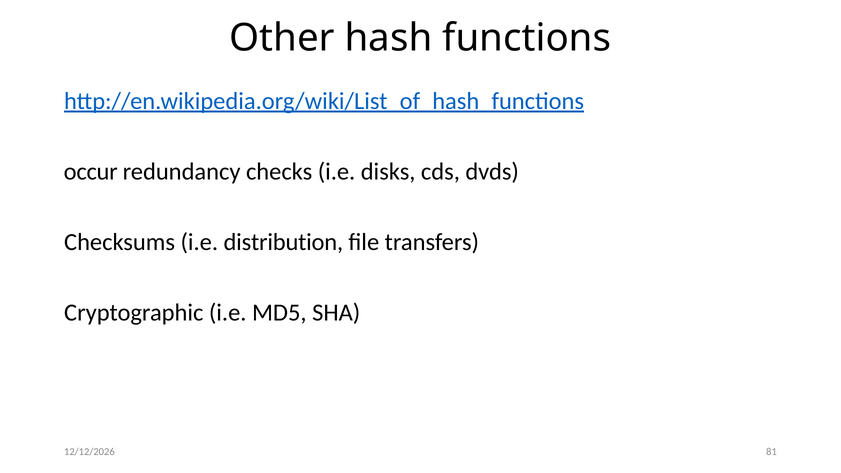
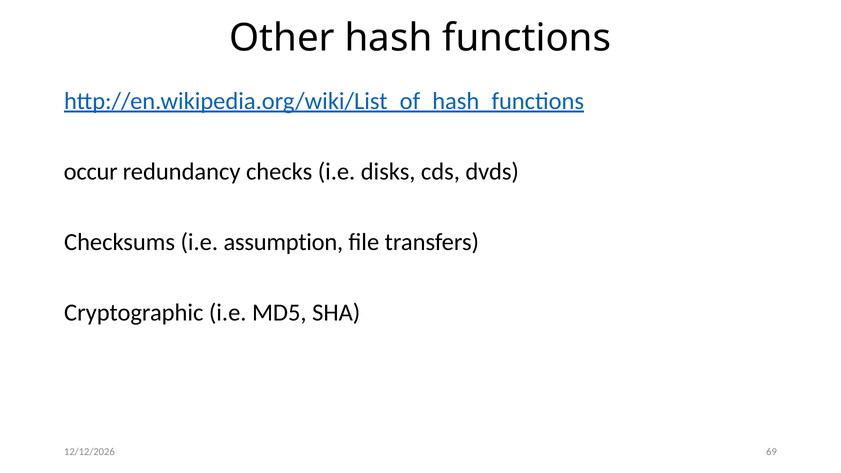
distribution: distribution -> assumption (283, 242)
81: 81 -> 69 (772, 452)
